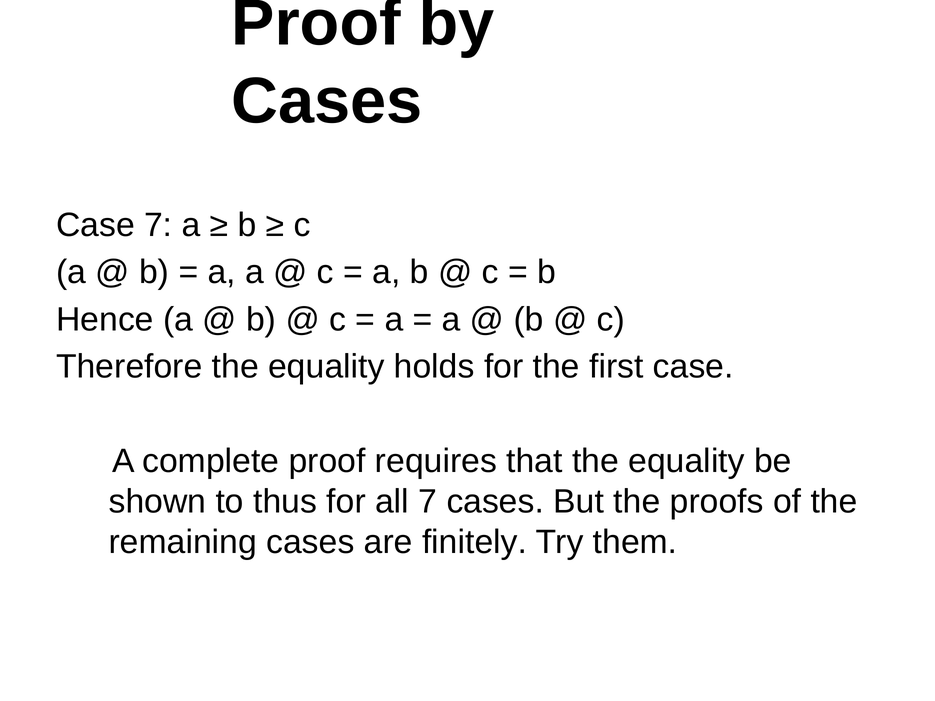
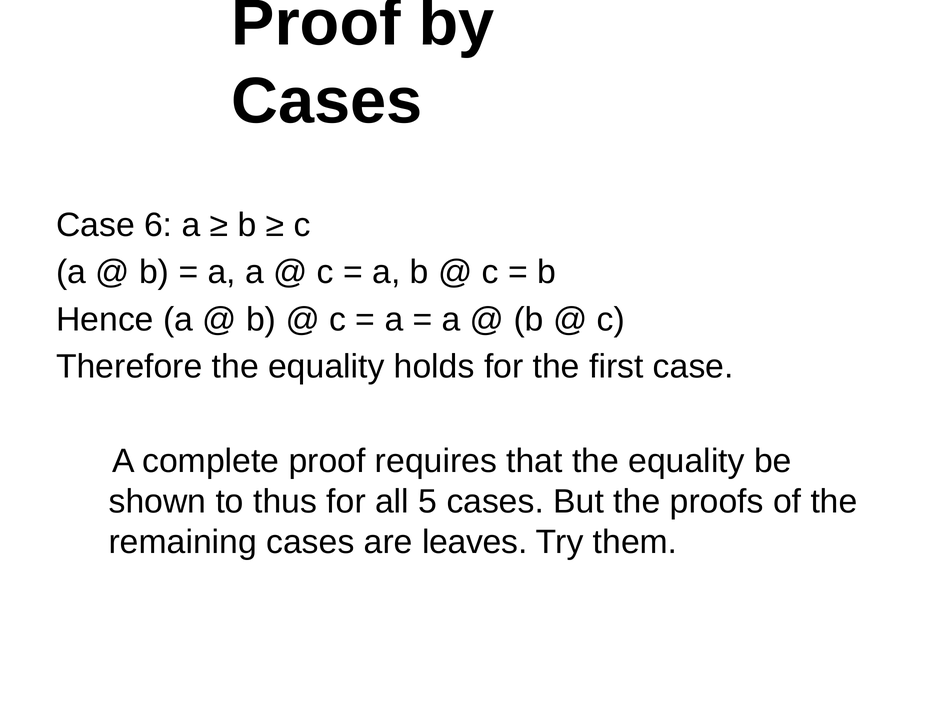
Case 7: 7 -> 6 (158, 225)
all 7: 7 -> 5 (428, 502)
finitely: finitely -> leaves (475, 542)
